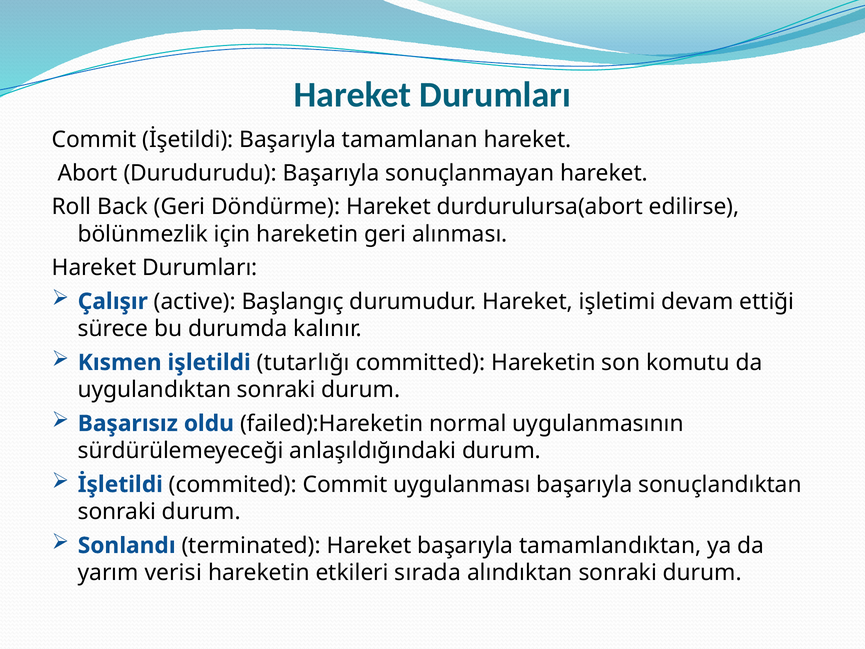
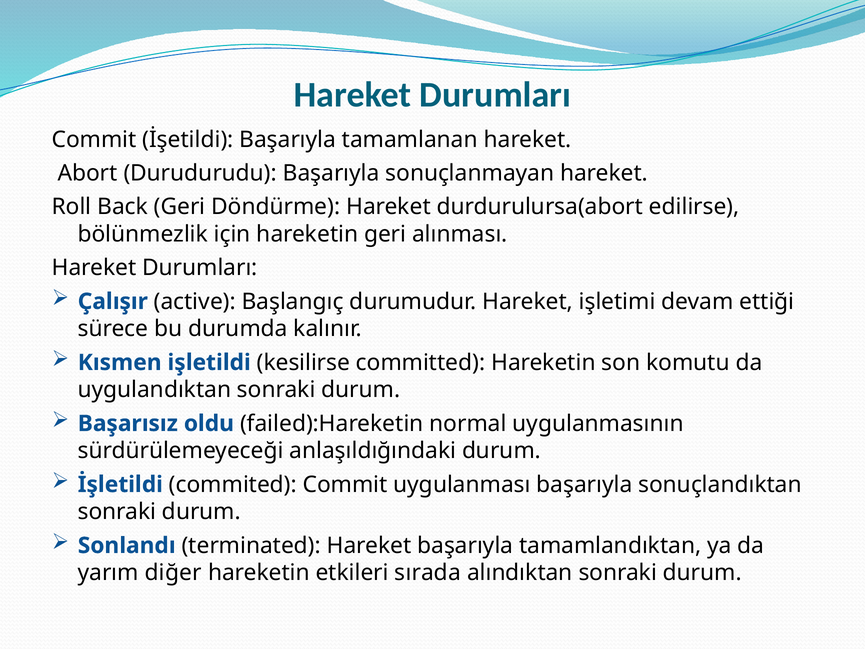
tutarlığı: tutarlığı -> kesilirse (303, 362)
verisi: verisi -> diğer (173, 573)
